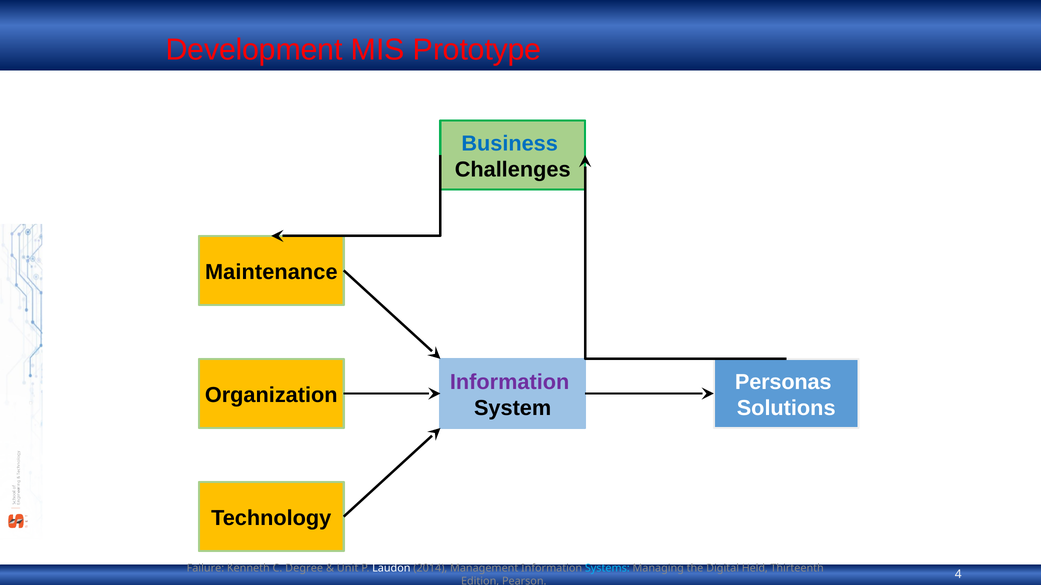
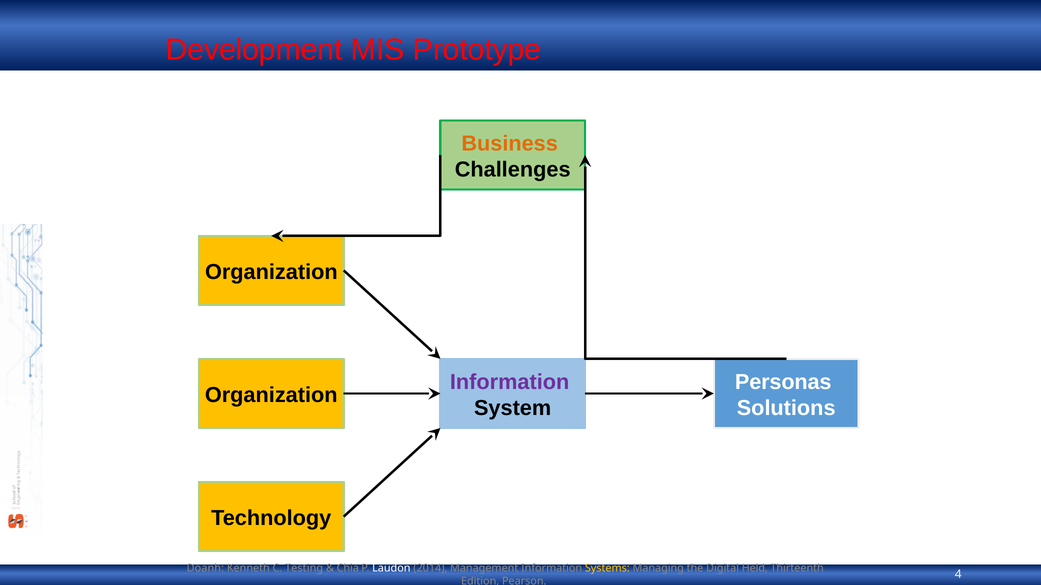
Business colour: blue -> orange (510, 144)
Maintenance: Maintenance -> Organization (271, 272)
Failure: Failure -> Doanh (205, 569)
Degree: Degree -> Testing (304, 569)
Unit: Unit -> Chia (348, 569)
Systems colour: light blue -> yellow (607, 569)
